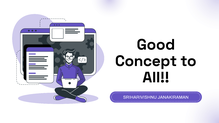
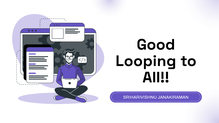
Concept: Concept -> Looping (146, 61)
